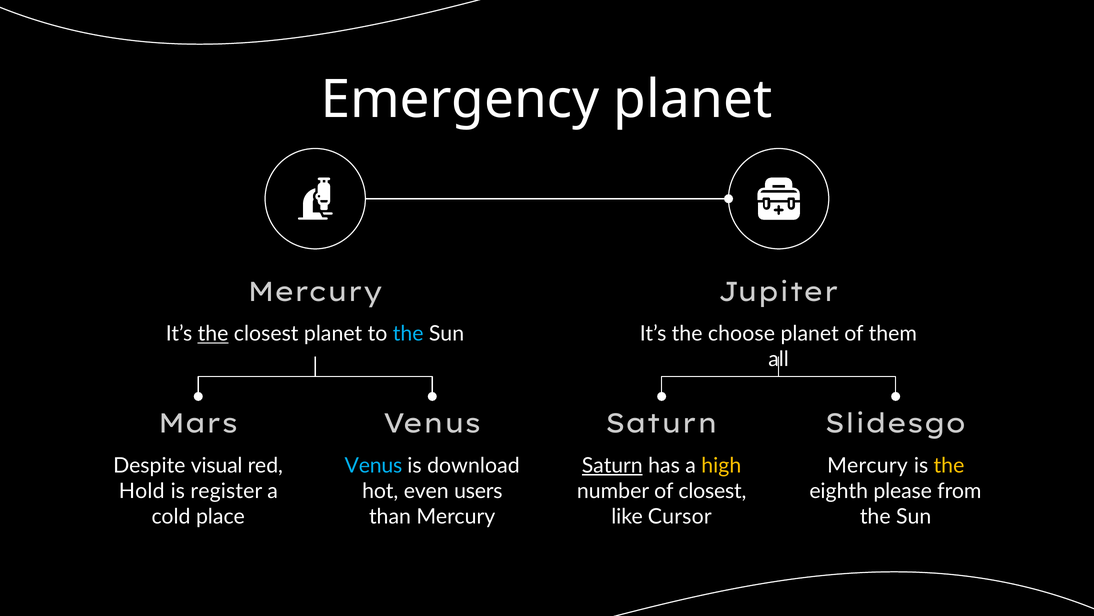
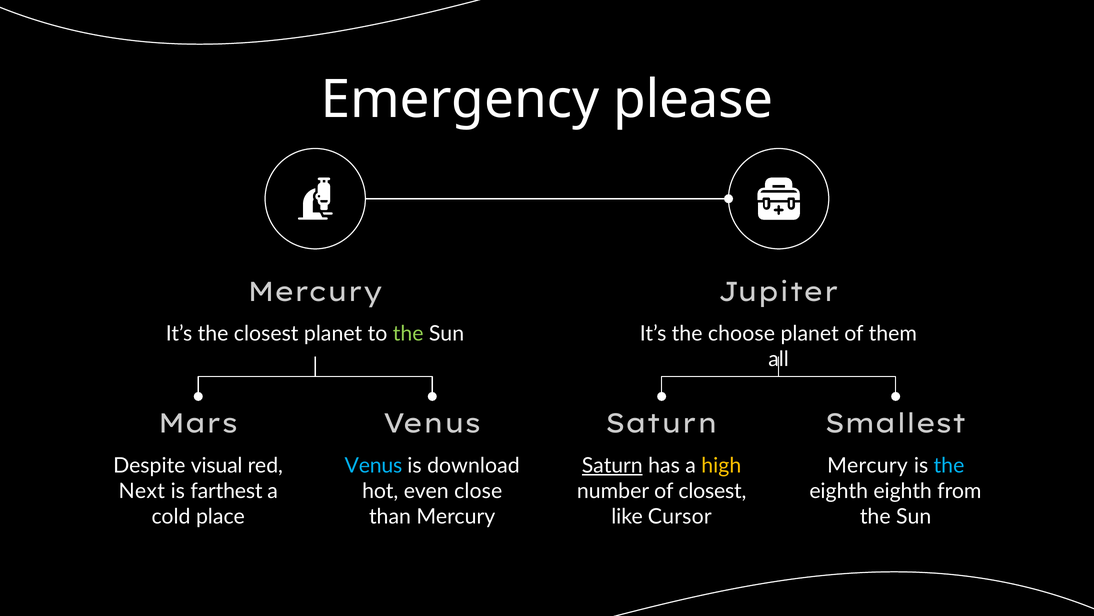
Emergency planet: planet -> please (693, 100)
the underline: present -> none (213, 333)
the colour: light blue -> light green (408, 333)
Slidesgo: Slidesgo -> Smallest (896, 424)
the colour: yellow -> light blue (949, 465)
Hold: Hold -> Next (142, 491)
register: register -> farthest (226, 491)
users: users -> close (478, 491)
eighth please: please -> eighth (903, 491)
